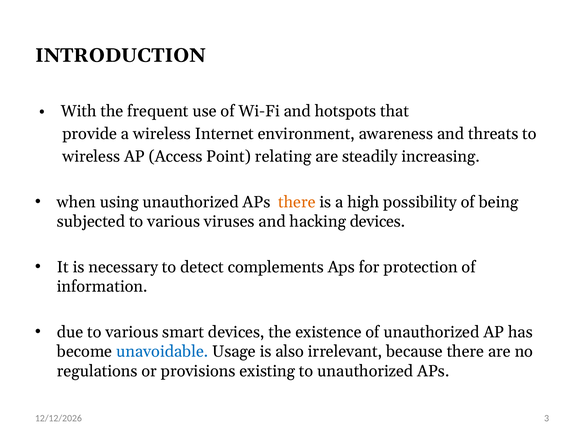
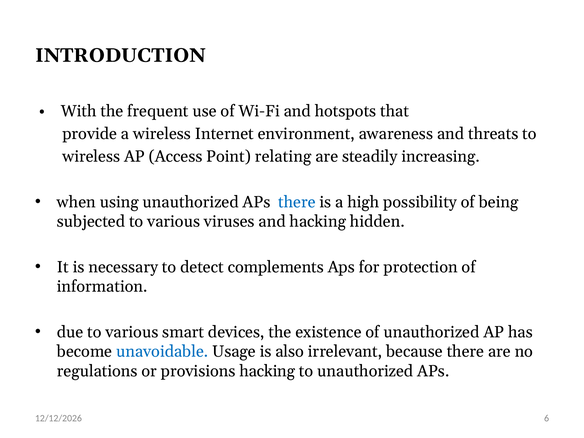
there colour: orange -> blue (297, 202)
hacking devices: devices -> hidden (377, 222)
provisions existing: existing -> hacking (267, 371)
3: 3 -> 6 (547, 418)
